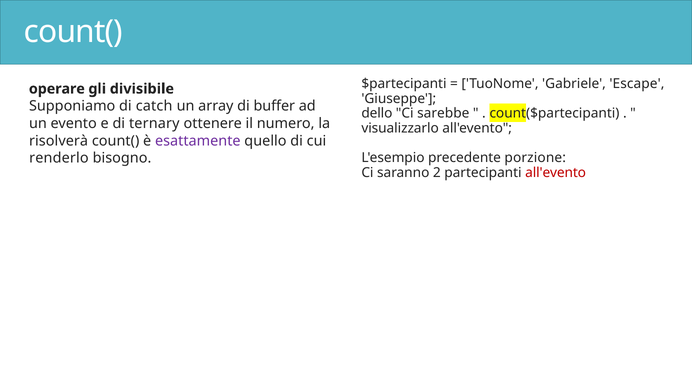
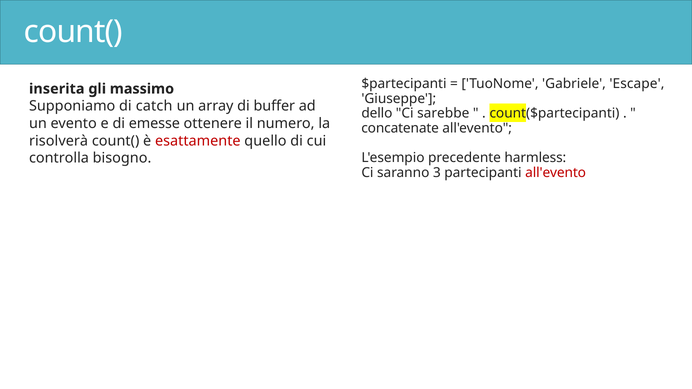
operare: operare -> inserita (57, 89)
divisibile: divisibile -> massimo (142, 89)
ternary: ternary -> emesse (154, 124)
visualizzarlo: visualizzarlo -> concatenate (400, 128)
esattamente colour: purple -> red (198, 141)
porzione: porzione -> harmless (535, 158)
renderlo: renderlo -> controlla (59, 158)
2: 2 -> 3 (437, 173)
